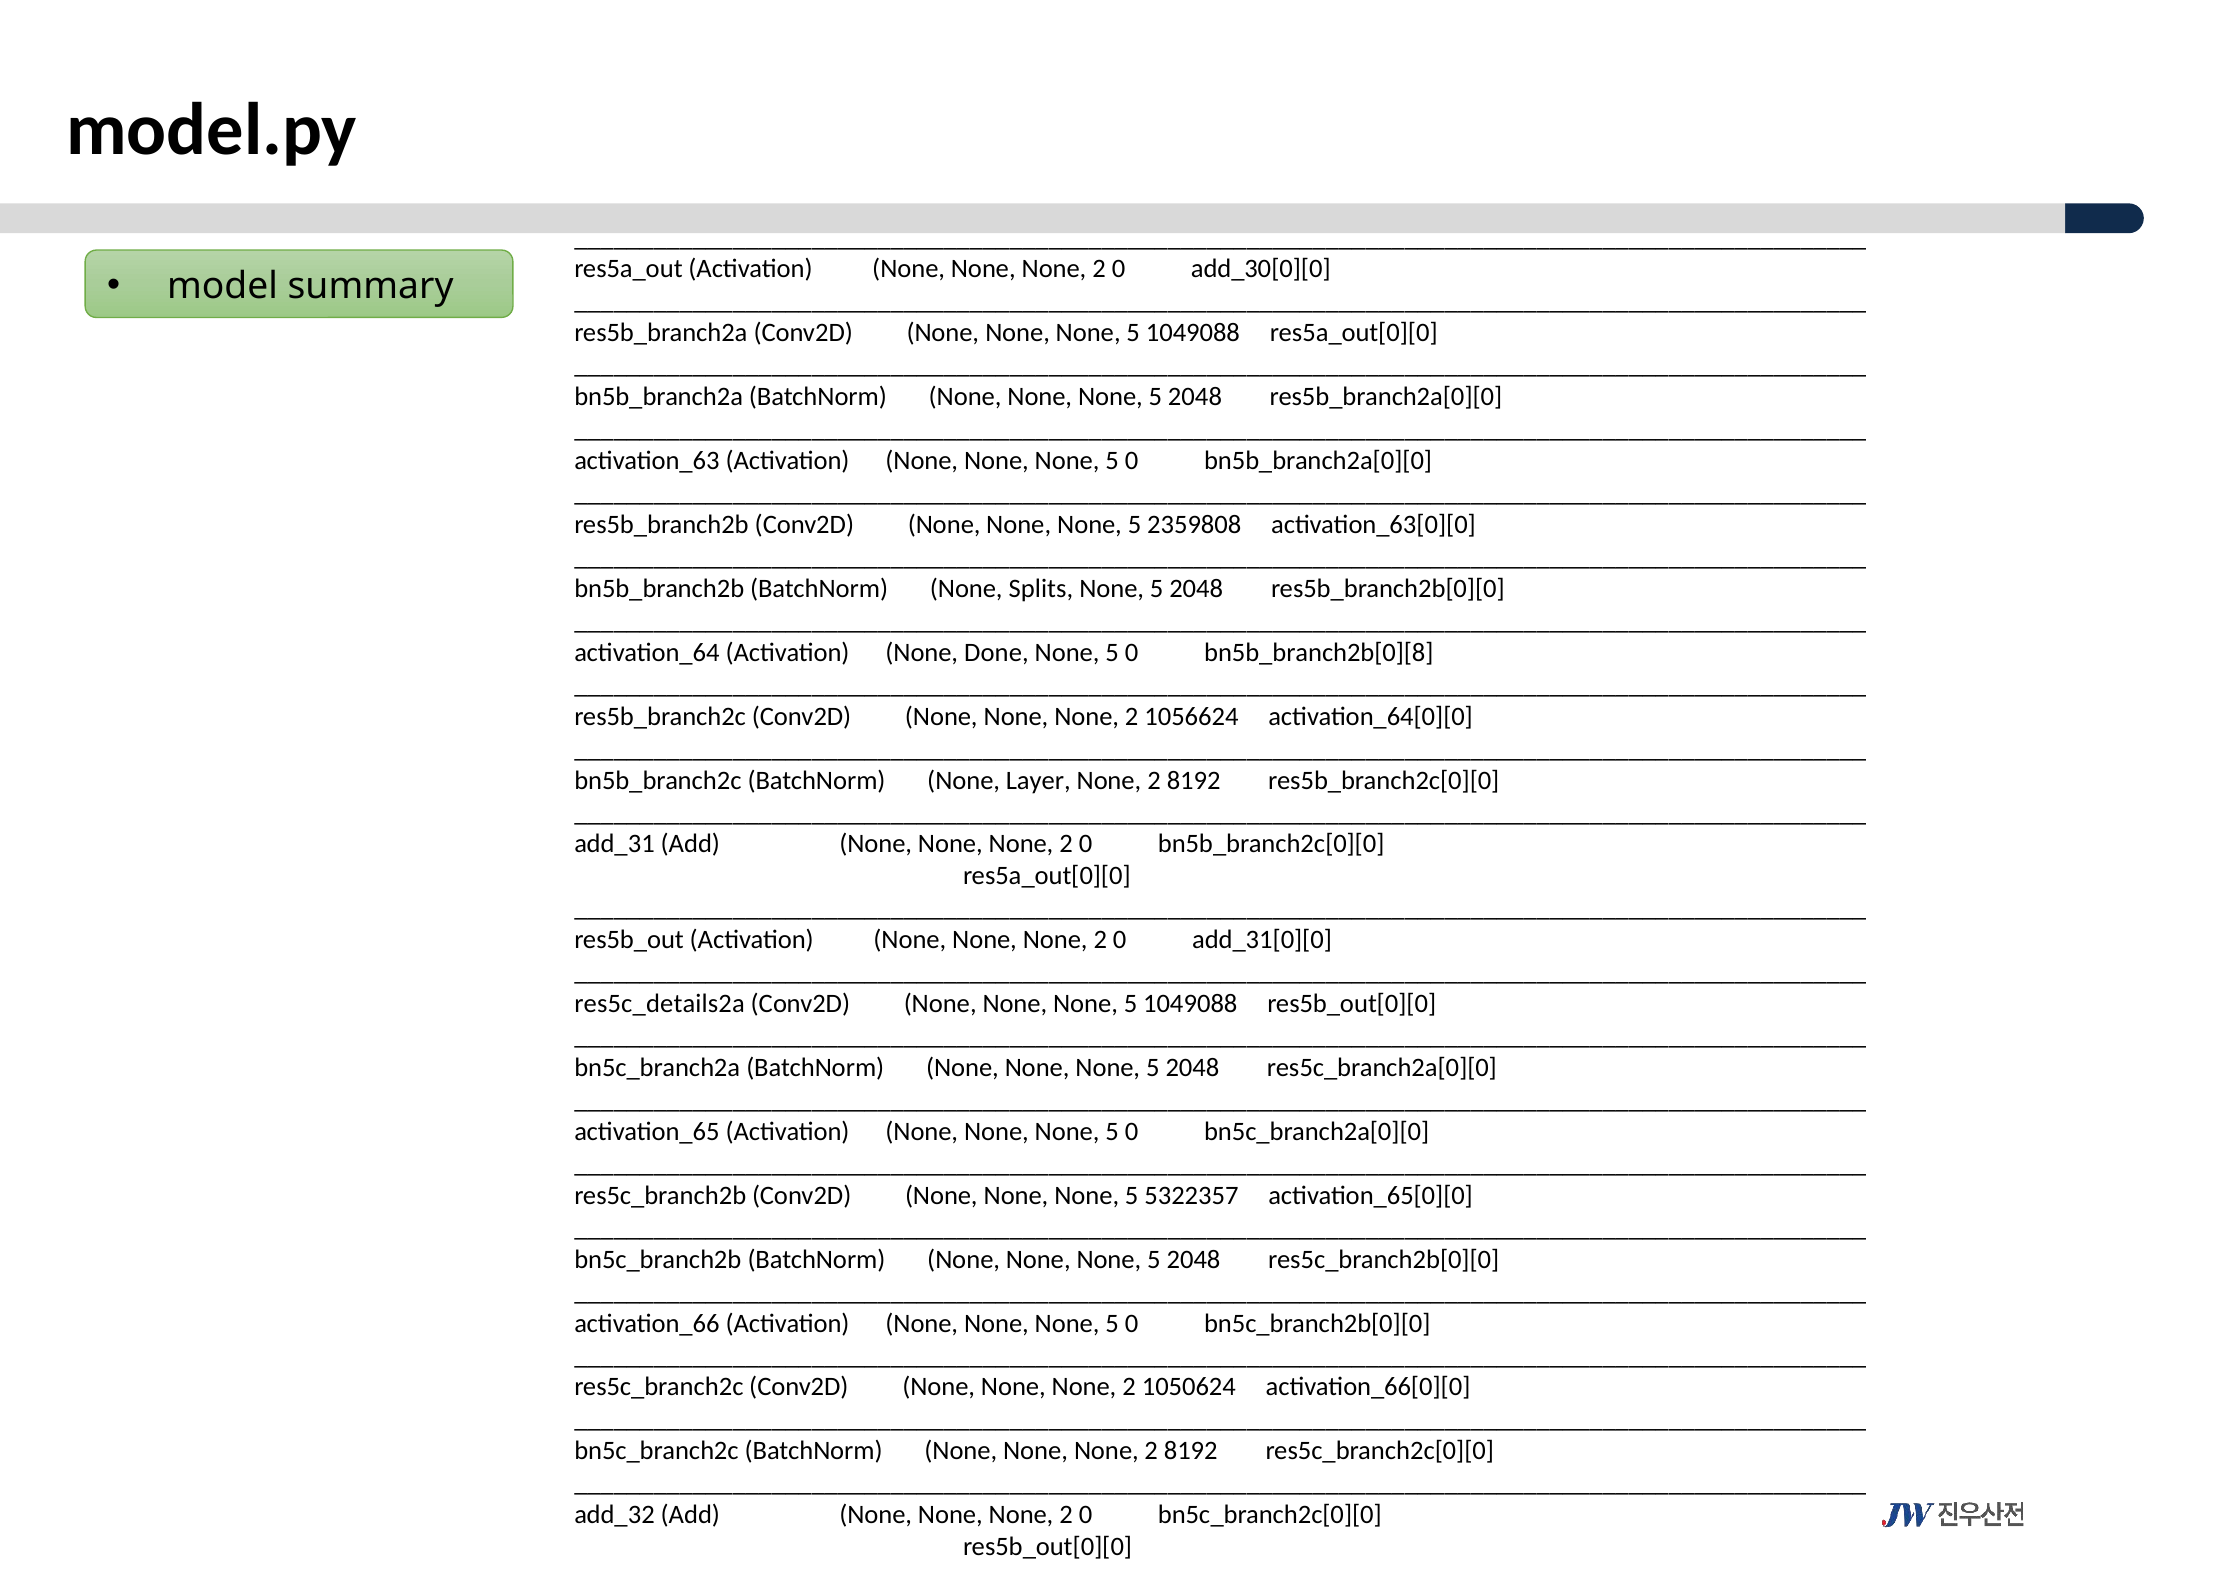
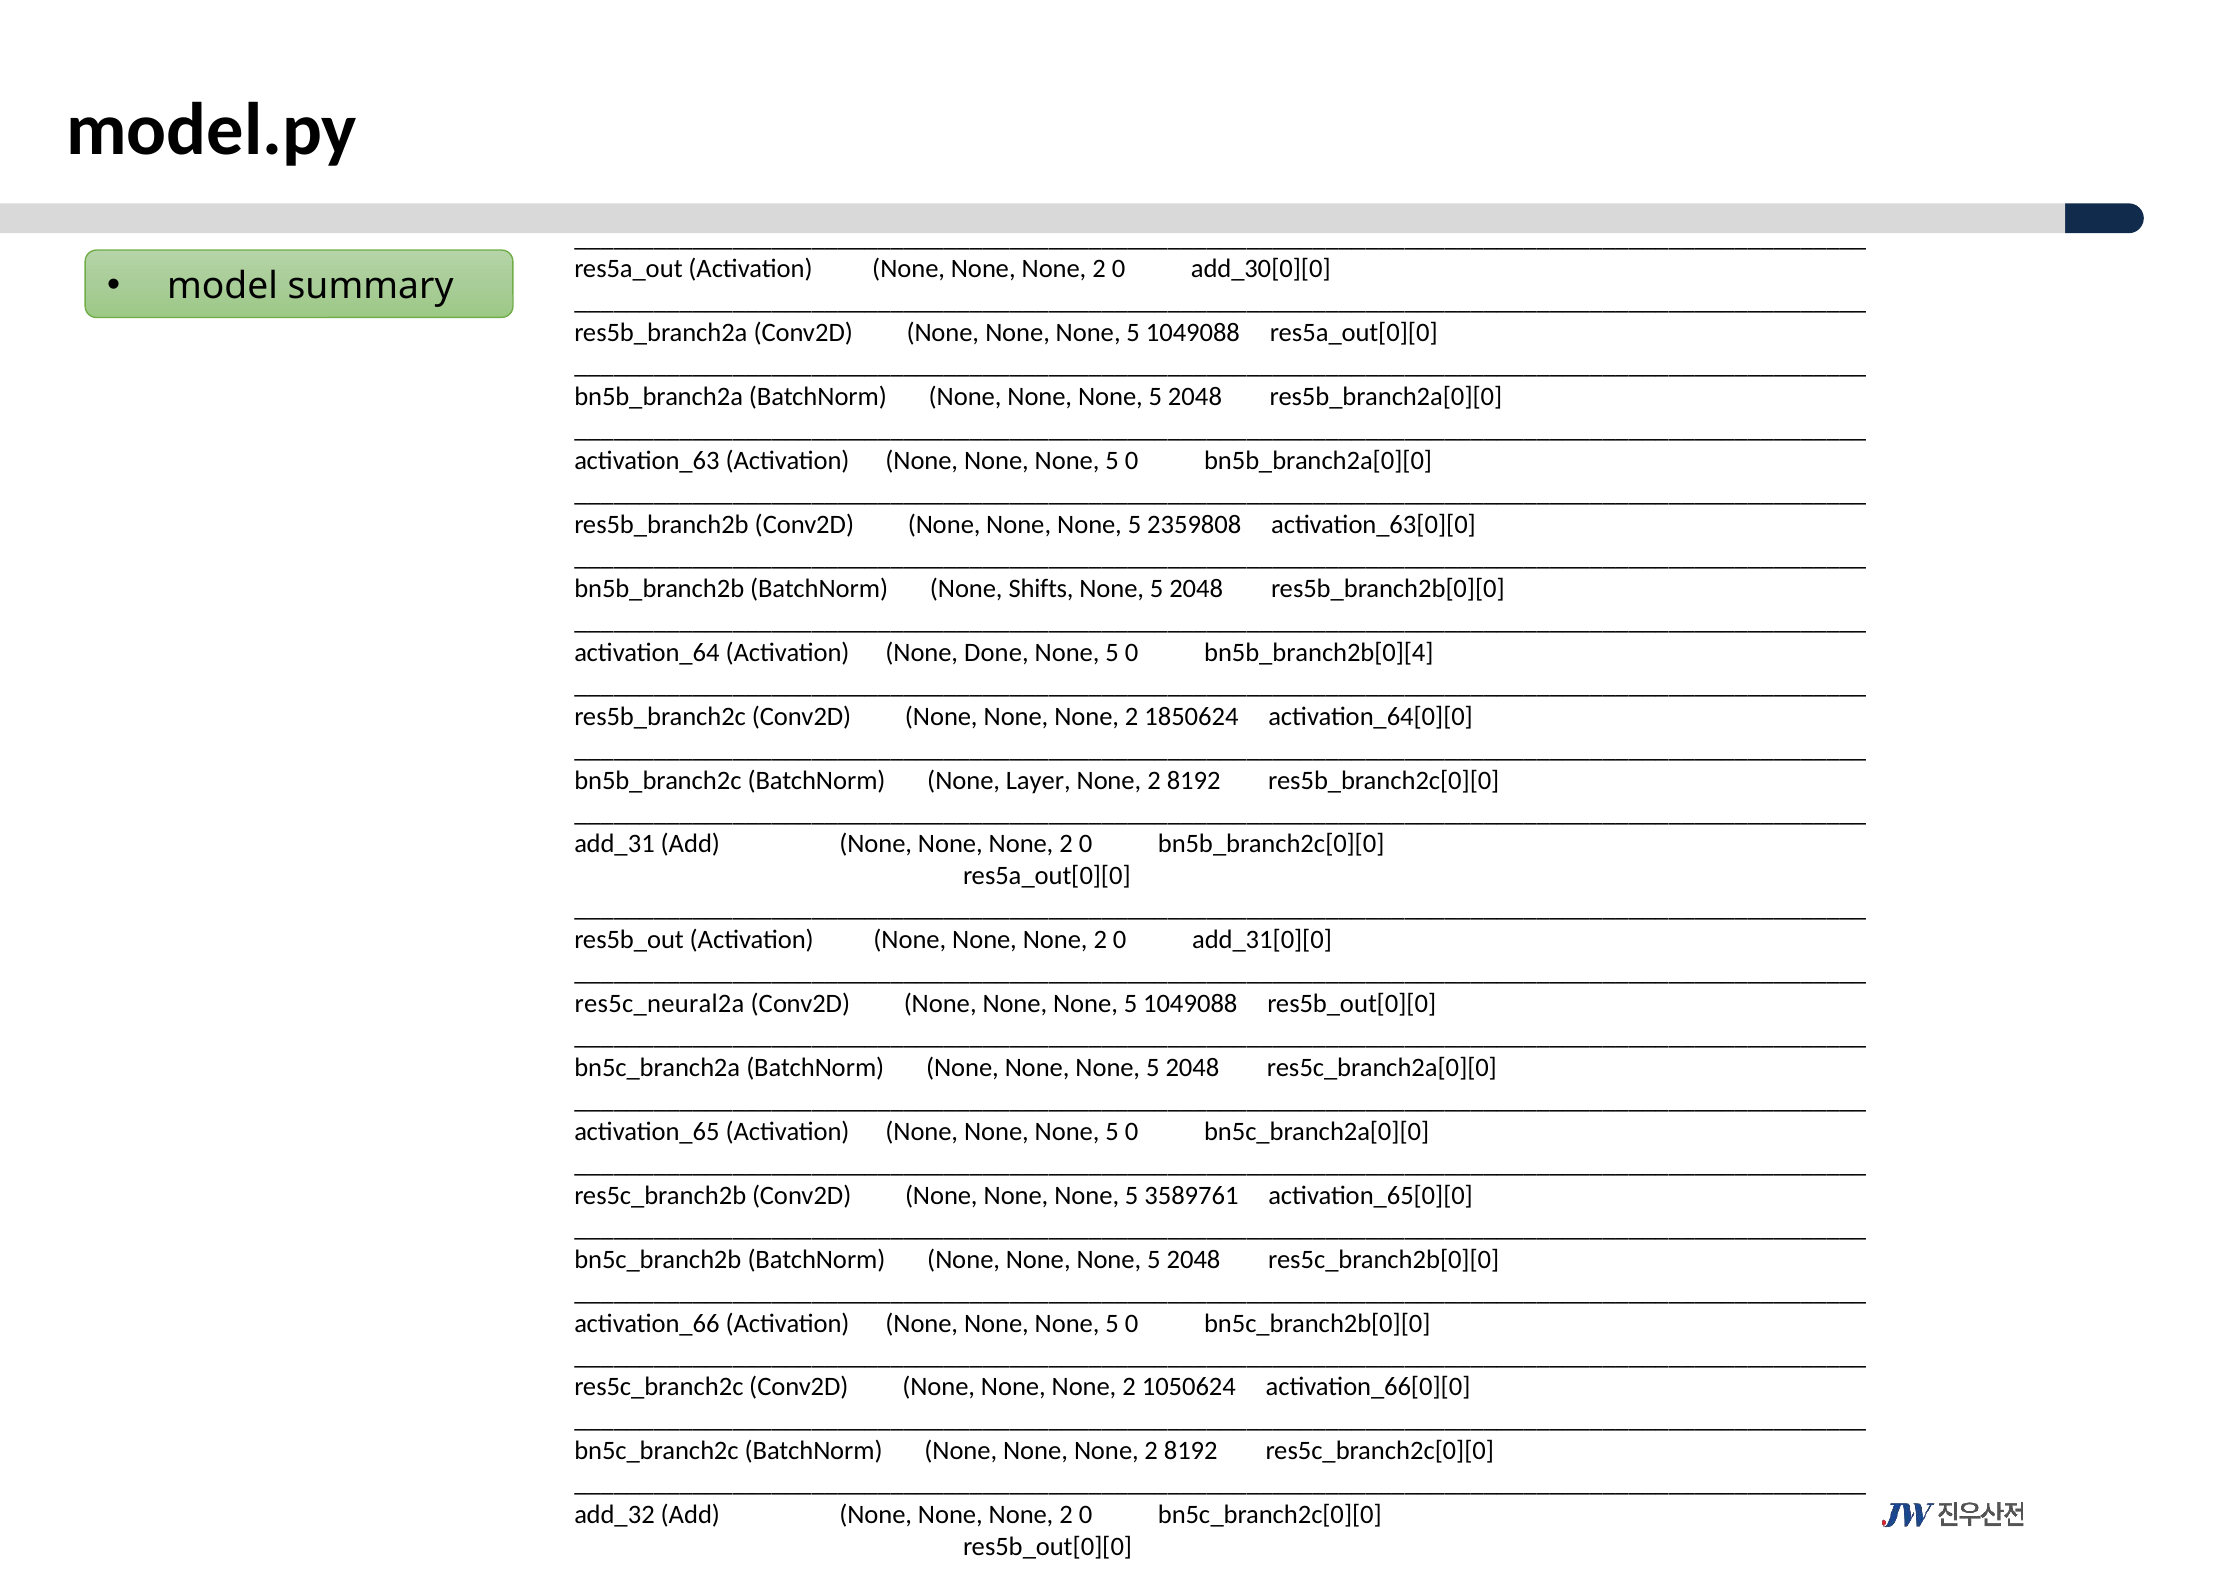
Splits: Splits -> Shifts (1041, 589)
bn5b_branch2b[0][8: bn5b_branch2b[0][8 -> bn5b_branch2b[0][4 (1319, 653)
1056624: 1056624 -> 1850624 (1191, 717)
res5c_details2a: res5c_details2a -> res5c_neural2a (660, 1004)
5322357: 5322357 -> 3589761 (1191, 1196)
